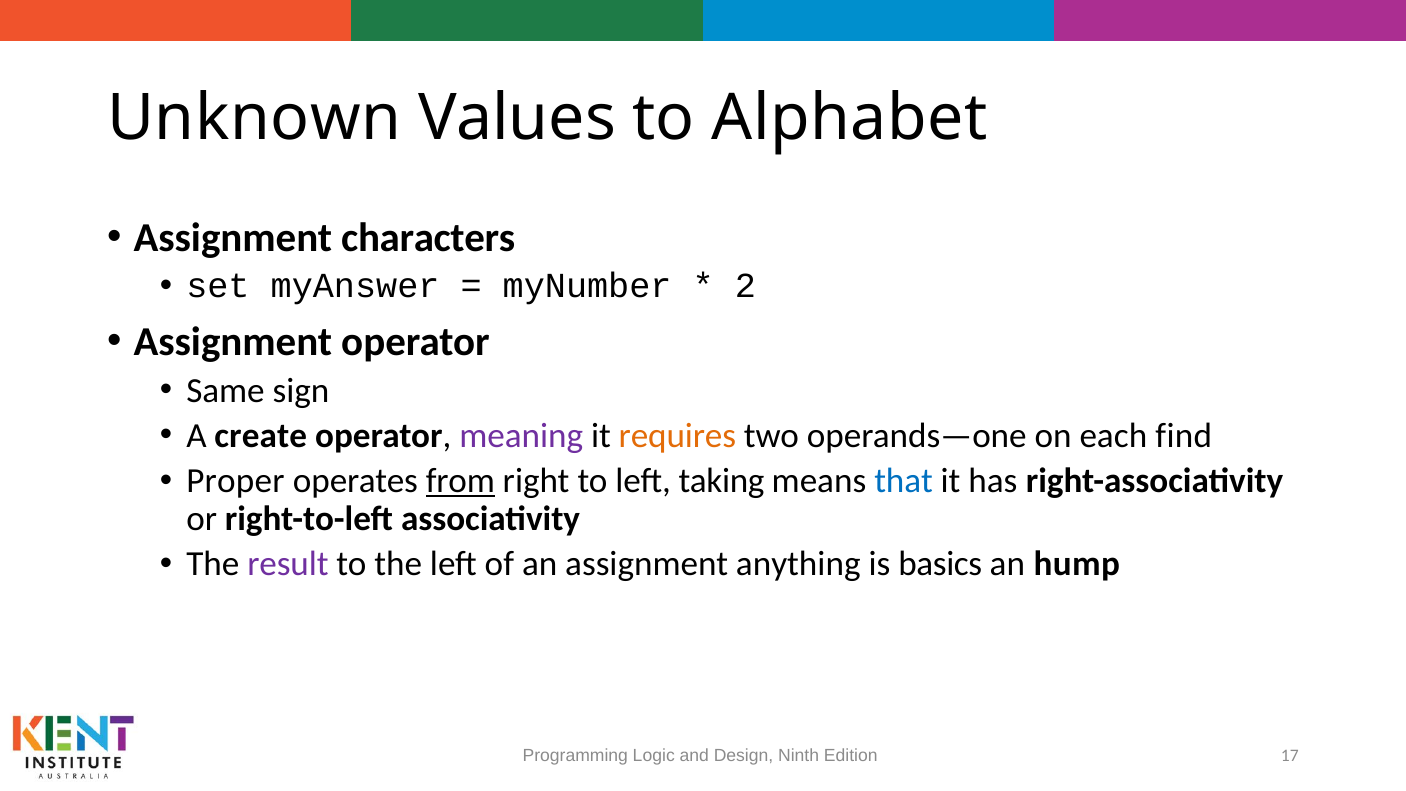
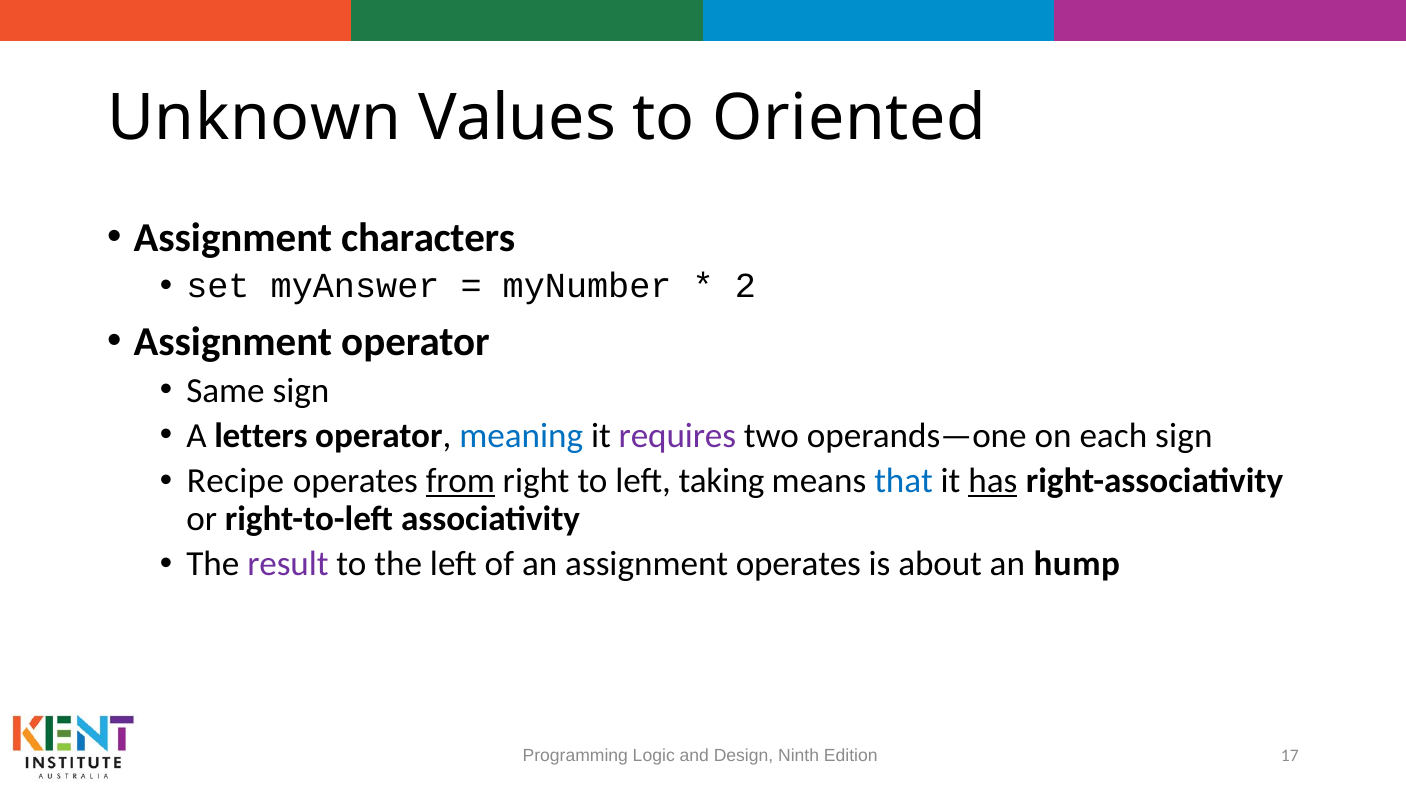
Alphabet: Alphabet -> Oriented (849, 118)
create: create -> letters (261, 436)
meaning colour: purple -> blue (521, 436)
requires colour: orange -> purple (677, 436)
each find: find -> sign (1184, 436)
Proper: Proper -> Recipe (235, 481)
has underline: none -> present (993, 481)
assignment anything: anything -> operates (798, 564)
basics: basics -> about (940, 564)
